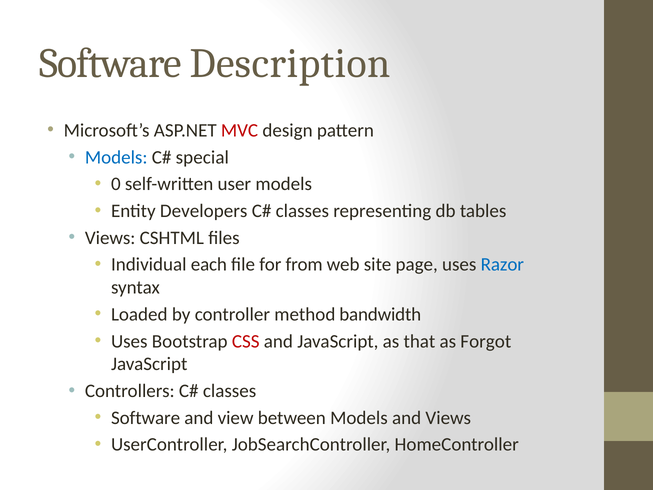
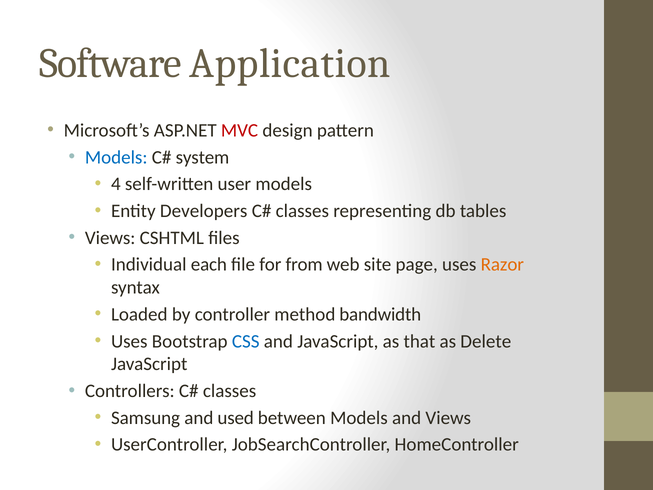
Description: Description -> Application (290, 63)
special: special -> system (202, 157)
0: 0 -> 4 (116, 184)
Razor colour: blue -> orange (502, 265)
CSS colour: red -> blue (246, 341)
Forgot: Forgot -> Delete (486, 341)
Software: Software -> Samsung (146, 418)
view: view -> used (236, 418)
